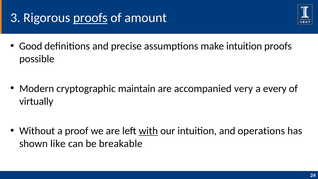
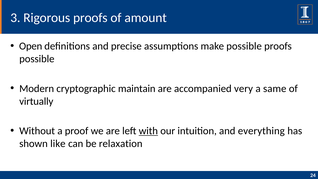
proofs underline: present -> none (90, 18)
Good: Good -> Open (31, 46)
make intuition: intuition -> possible (244, 46)
every: every -> same (275, 88)
operations: operations -> everything (261, 131)
breakable: breakable -> relaxation (121, 144)
